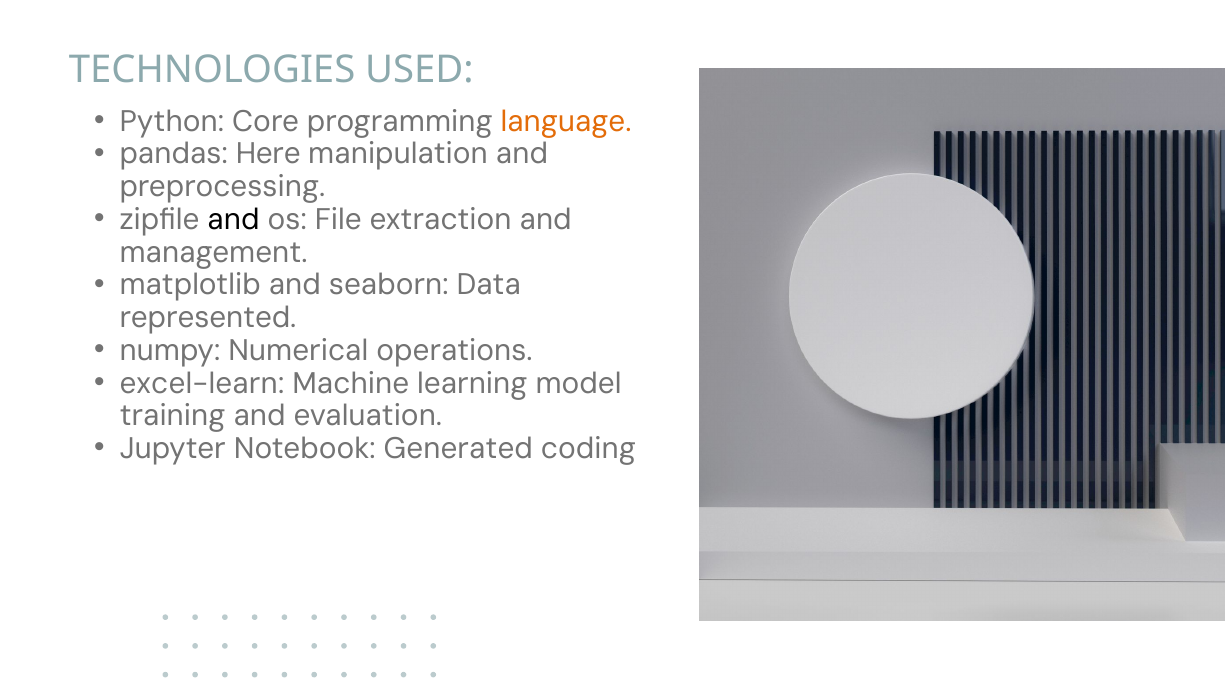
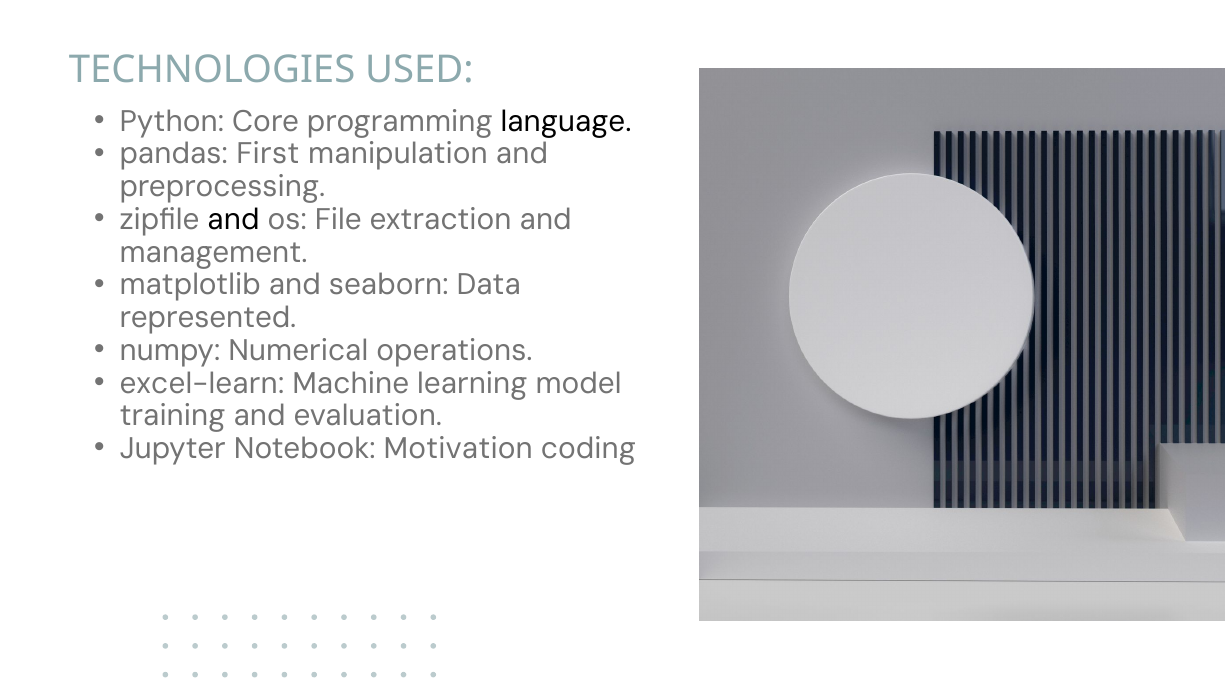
language colour: orange -> black (566, 121)
Here: Here -> First (268, 154)
Generated: Generated -> Motivation (458, 449)
